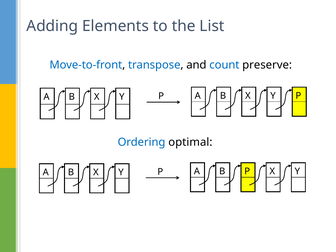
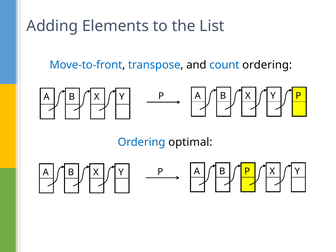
count preserve: preserve -> ordering (267, 65)
